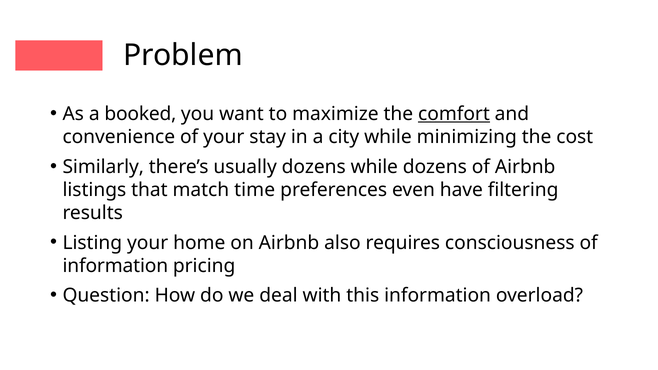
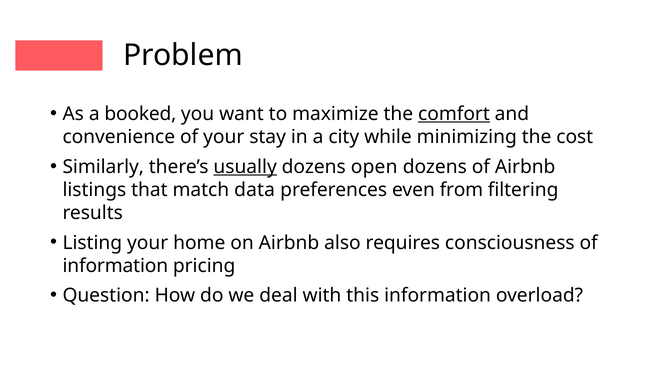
usually underline: none -> present (245, 167)
dozens while: while -> open (374, 167)
time: time -> data (255, 190)
have: have -> from (461, 190)
